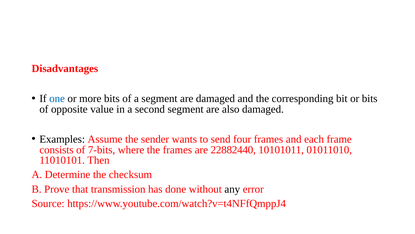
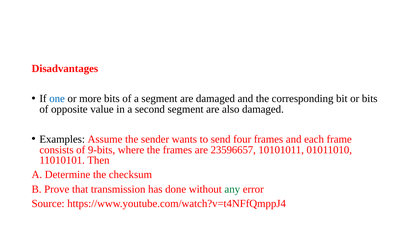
7-bits: 7-bits -> 9-bits (102, 149)
22882440: 22882440 -> 23596657 (233, 149)
any colour: black -> green (232, 189)
